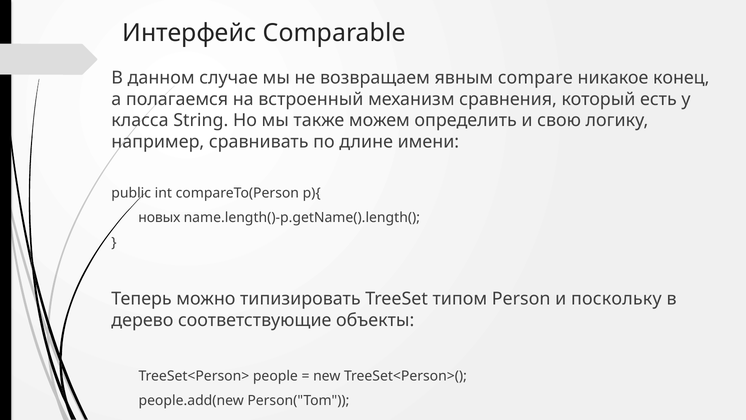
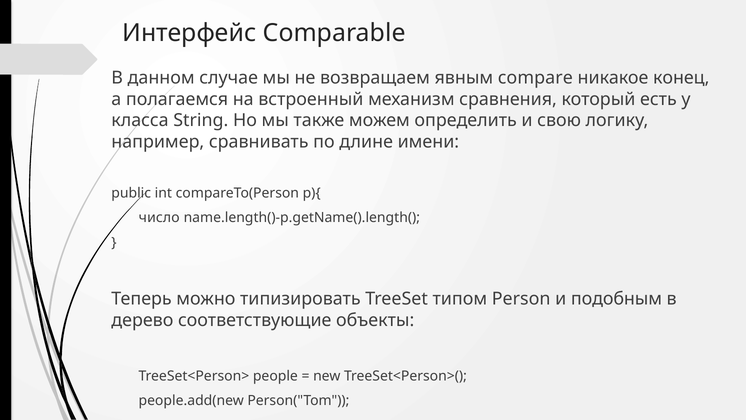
новых: новых -> число (159, 218)
поскольку: поскольку -> подобным (616, 299)
